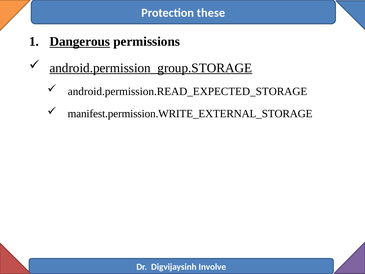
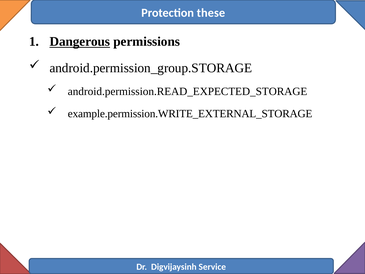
android.permission_group.STORAGE underline: present -> none (151, 68)
manifest.permission.WRITE_EXTERNAL_STORAGE: manifest.permission.WRITE_EXTERNAL_STORAGE -> example.permission.WRITE_EXTERNAL_STORAGE (190, 114)
Involve: Involve -> Service (212, 267)
